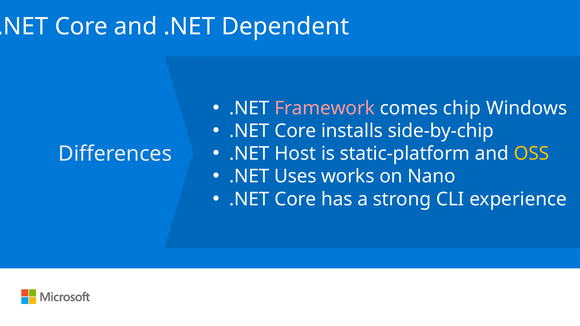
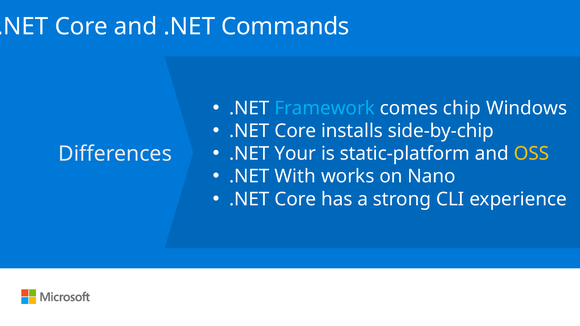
Dependent: Dependent -> Commands (285, 27)
Framework colour: pink -> light blue (325, 108)
Host: Host -> Your (295, 154)
Uses: Uses -> With (295, 176)
